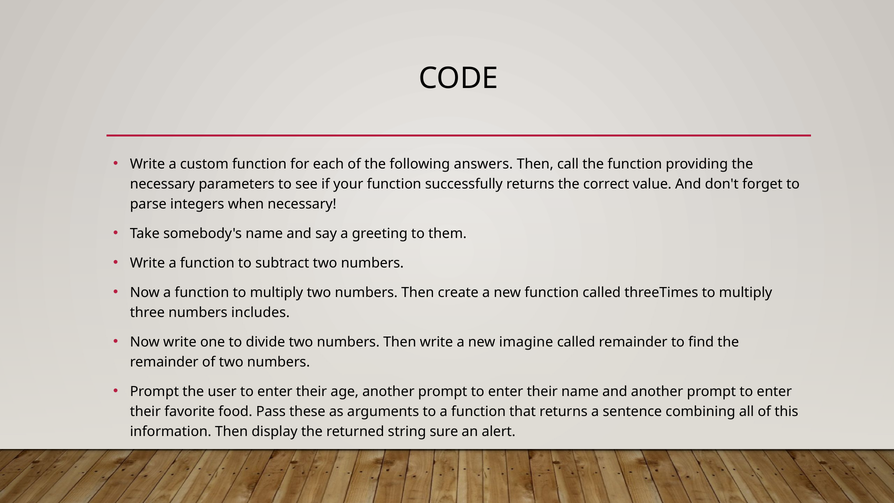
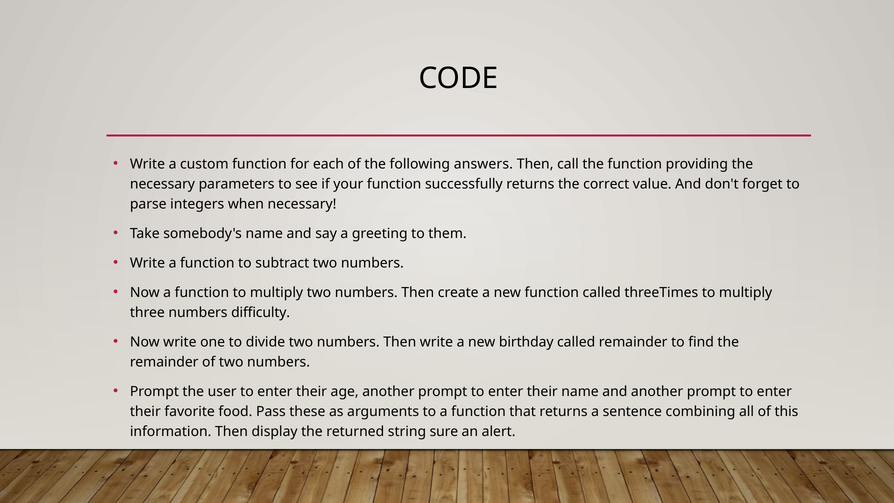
includes: includes -> difficulty (261, 313)
imagine: imagine -> birthday (526, 342)
